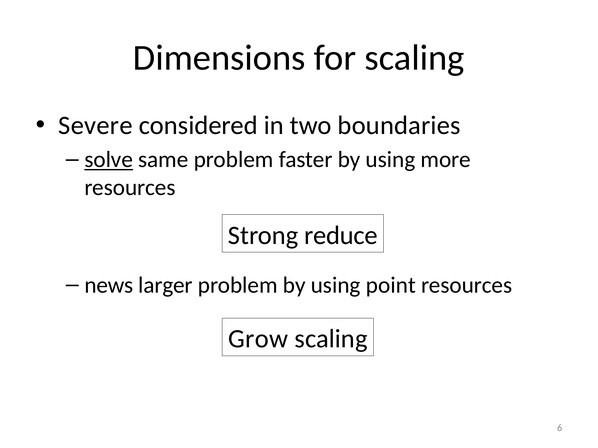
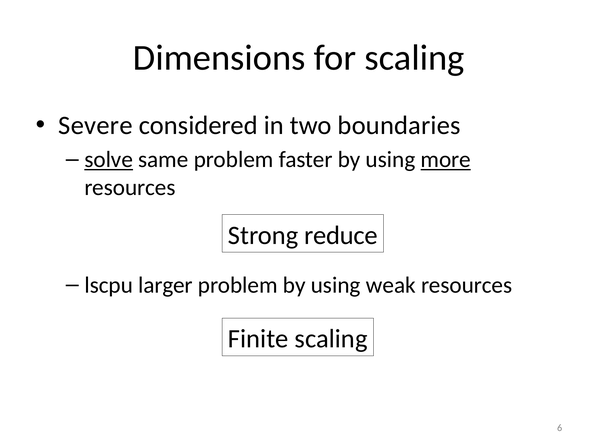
more underline: none -> present (446, 160)
news: news -> lscpu (109, 285)
point: point -> weak (391, 285)
Grow: Grow -> Finite (258, 339)
